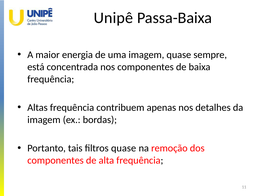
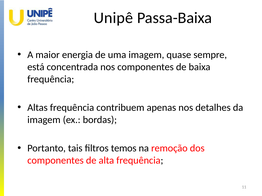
filtros quase: quase -> temos (124, 149)
